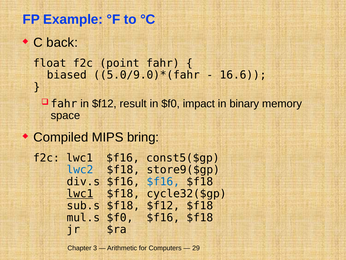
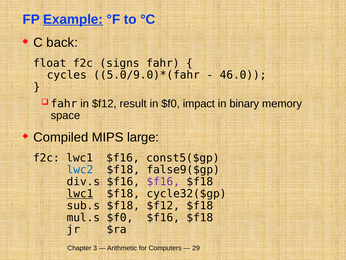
Example underline: none -> present (73, 19)
point: point -> signs (120, 63)
biased: biased -> cycles (67, 75)
16.6: 16.6 -> 46.0 (243, 75)
bring: bring -> large (143, 137)
store9($gp: store9($gp -> false9($gp (183, 169)
$f16 colour: blue -> purple (163, 181)
